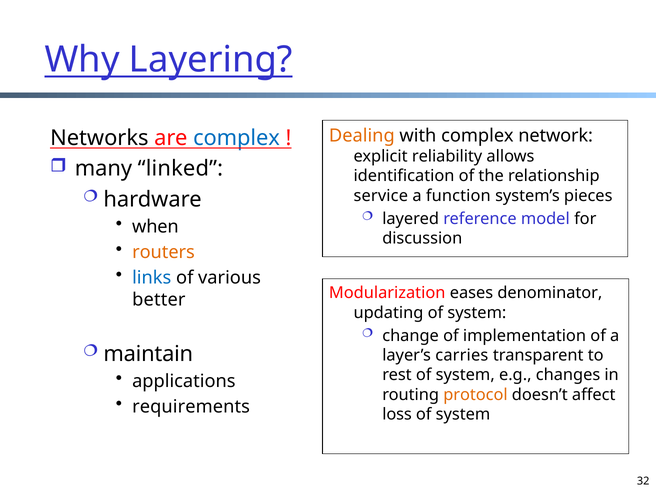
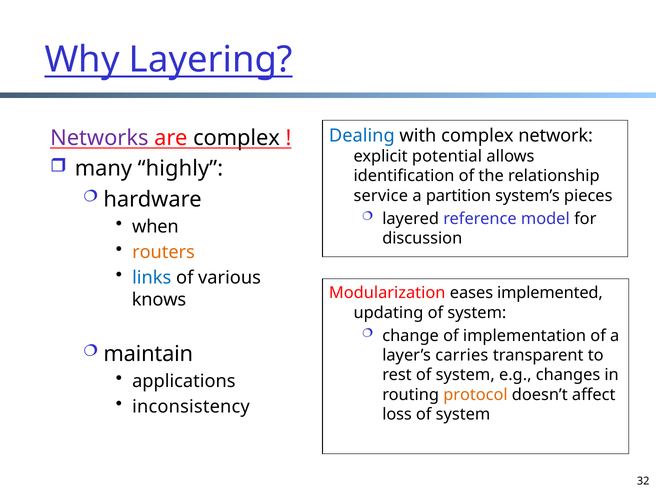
Dealing colour: orange -> blue (362, 136)
Networks colour: black -> purple (99, 138)
complex colour: blue -> black (237, 138)
reliability: reliability -> potential (447, 156)
linked: linked -> highly (180, 169)
function: function -> partition (458, 196)
denominator: denominator -> implemented (550, 293)
better: better -> knows (159, 300)
requirements: requirements -> inconsistency (191, 407)
